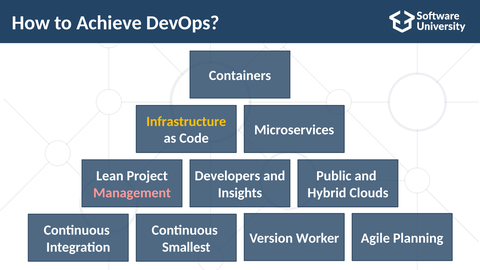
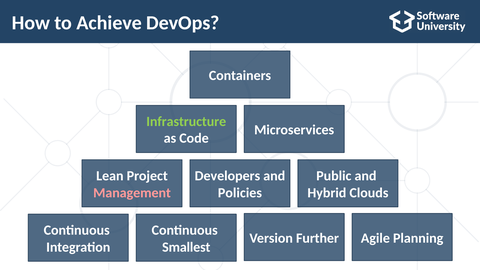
Infrastructure colour: yellow -> light green (186, 122)
Insights: Insights -> Policies (240, 193)
Worker: Worker -> Further (317, 238)
